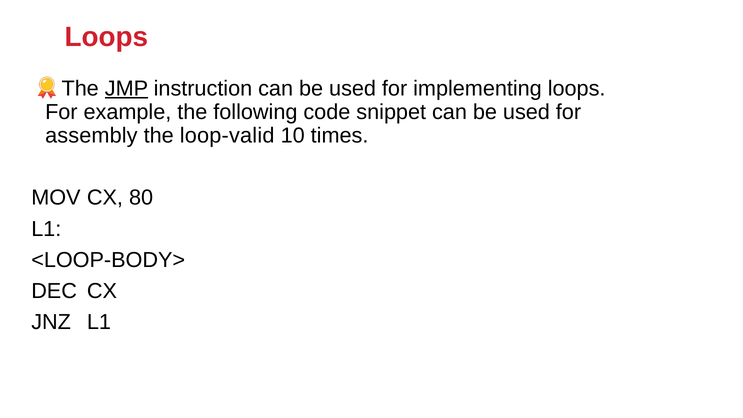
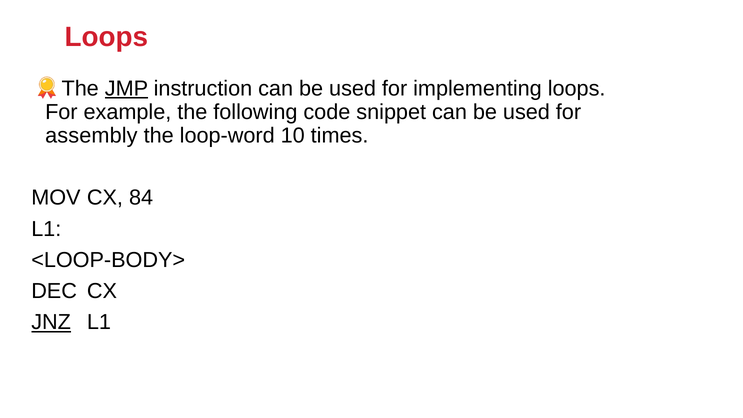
loop-valid: loop-valid -> loop-word (227, 135)
80: 80 -> 84 (141, 198)
JNZ underline: none -> present (51, 322)
